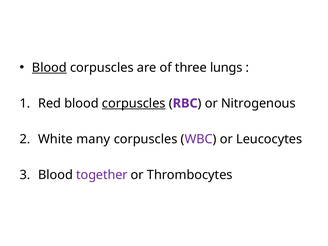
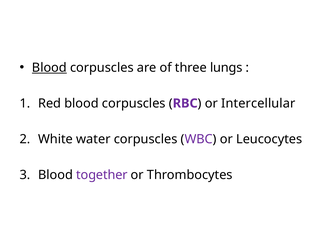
corpuscles underline: present -> none (134, 103)
Nitrogenous: Nitrogenous -> Intercellular (258, 103)
many: many -> water (93, 139)
